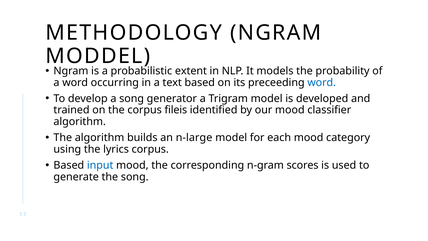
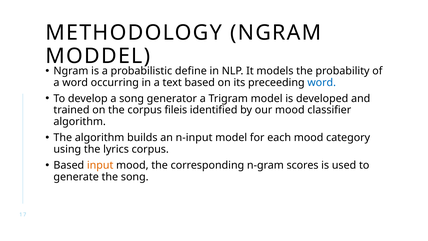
extent: extent -> define (191, 71)
n-large: n-large -> n-input (194, 138)
input colour: blue -> orange (100, 165)
